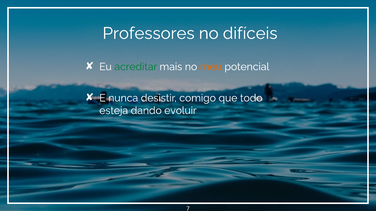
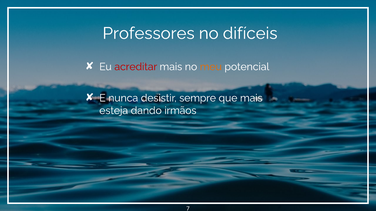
acreditar colour: green -> red (136, 67)
comigo: comigo -> sempre (198, 98)
que todo: todo -> mais (251, 98)
evoluir: evoluir -> irmãos (180, 111)
